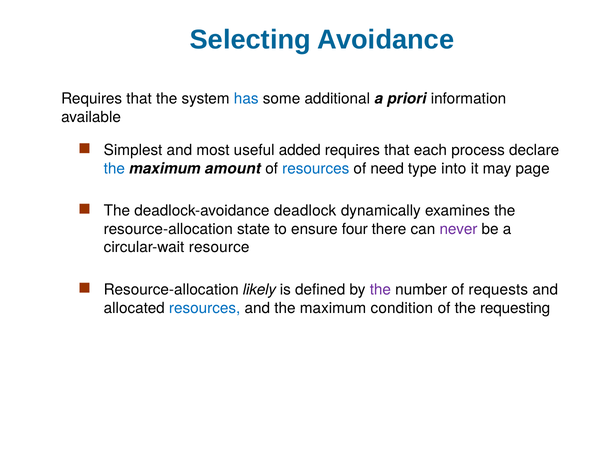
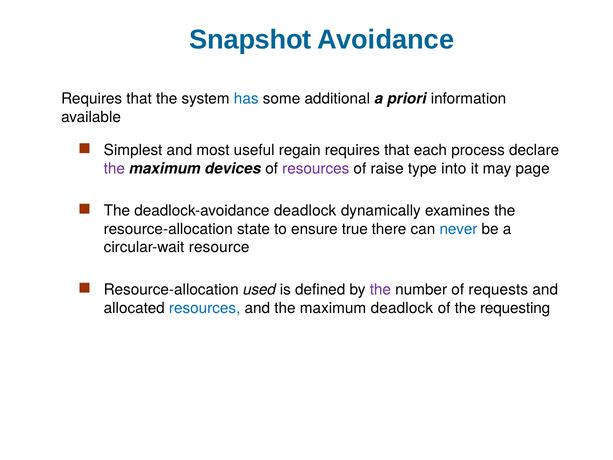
Selecting: Selecting -> Snapshot (250, 40)
added: added -> regain (300, 150)
the colour: blue -> purple (114, 168)
amount: amount -> devices (233, 168)
resources colour: blue -> purple (316, 168)
need: need -> raise (387, 168)
four: four -> true (355, 229)
never colour: purple -> blue (458, 229)
likely: likely -> used (259, 289)
maximum condition: condition -> deadlock (402, 308)
